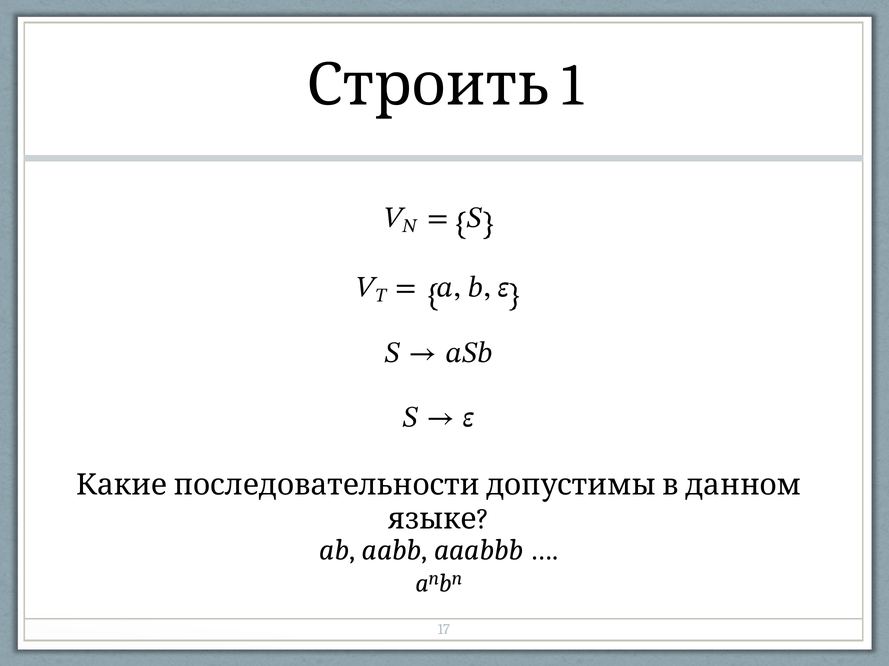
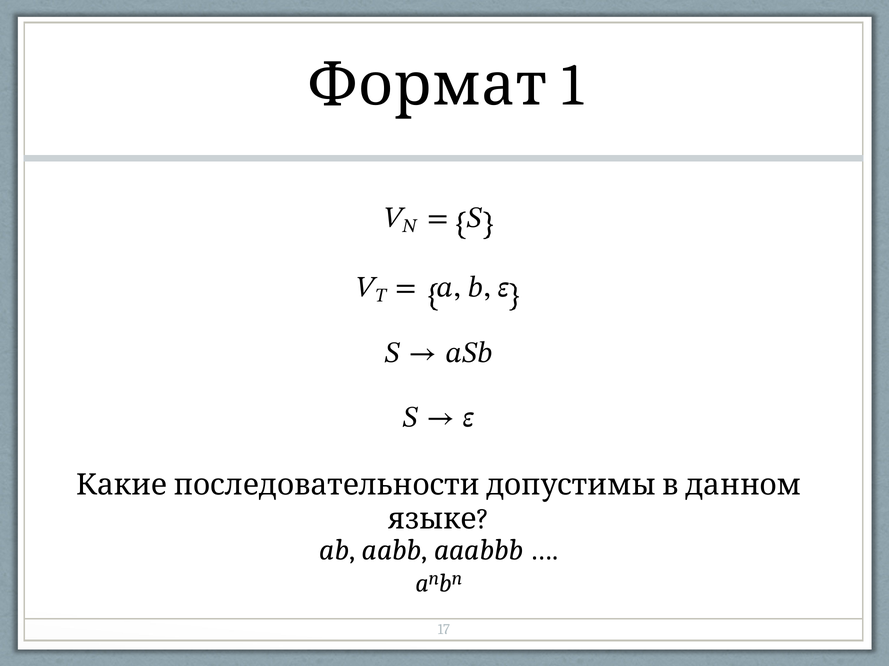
Строить: Строить -> Формат (427, 85)
